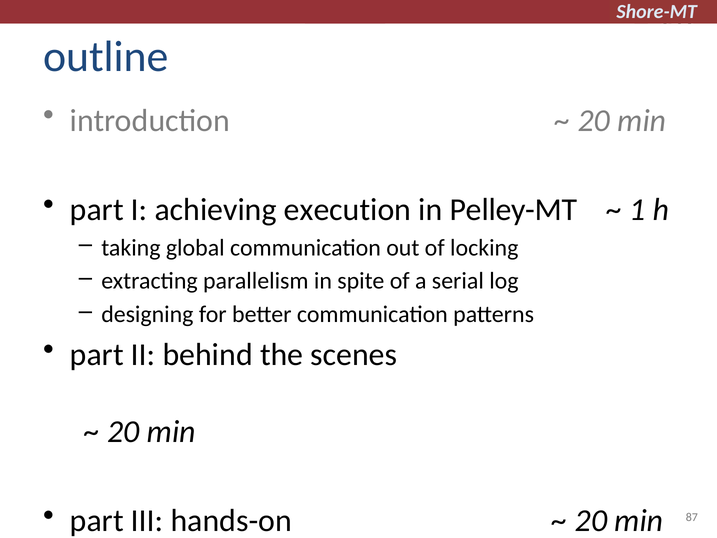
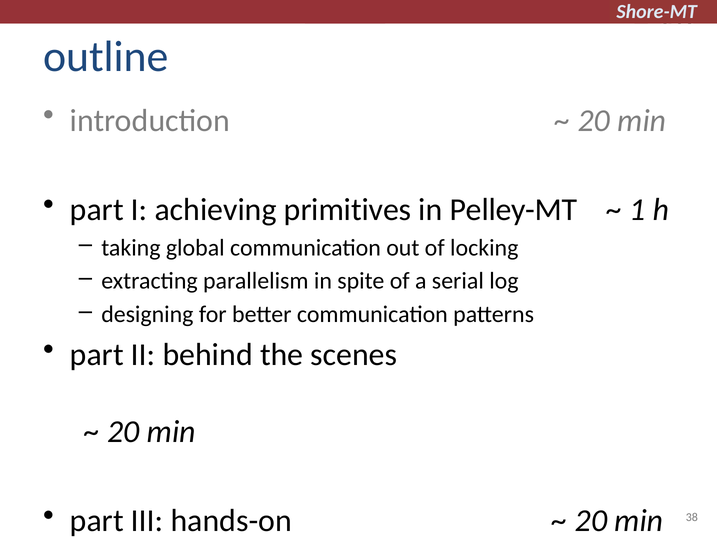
execution: execution -> primitives (348, 210)
87: 87 -> 38 (692, 517)
